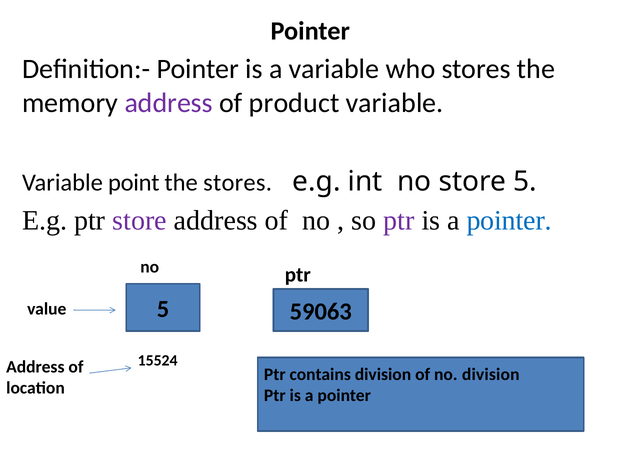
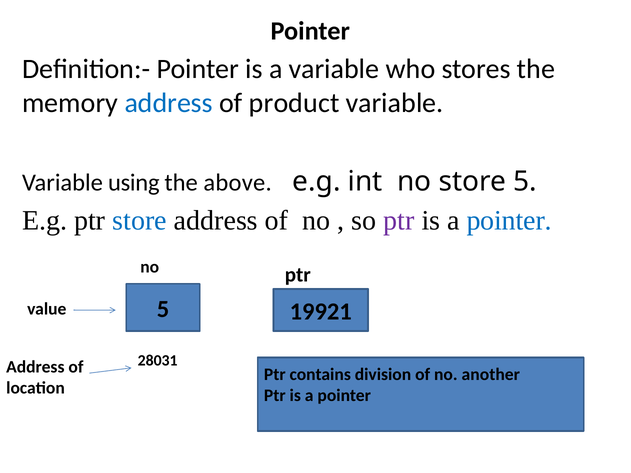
address colour: purple -> blue (169, 103)
point: point -> using (134, 183)
the stores: stores -> above (238, 183)
store colour: purple -> blue (140, 221)
59063: 59063 -> 19921 (321, 312)
15524: 15524 -> 28031 (158, 361)
no division: division -> another (491, 375)
